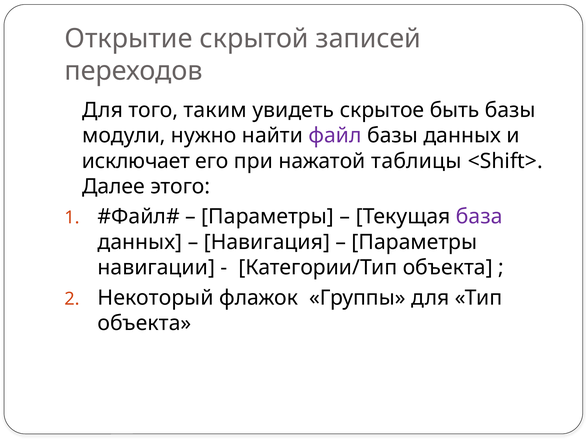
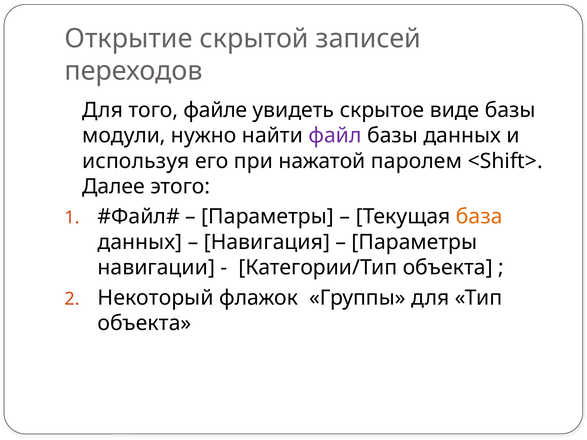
таким: таким -> файле (215, 110)
быть: быть -> виде (455, 110)
исключает: исключает -> используя (136, 161)
таблицы: таблицы -> паролем (416, 161)
база colour: purple -> orange (479, 217)
